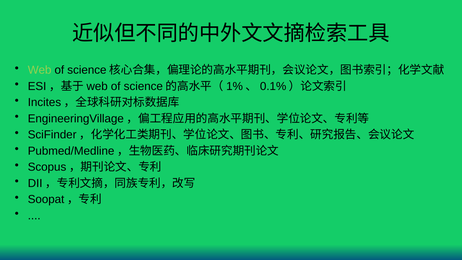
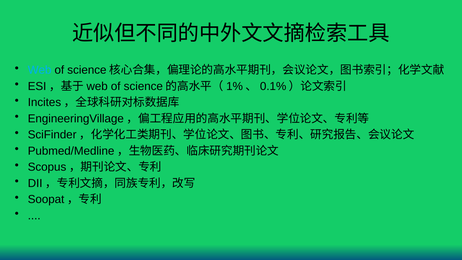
Web colour: light green -> light blue (40, 70)
